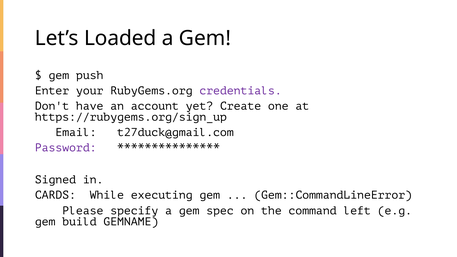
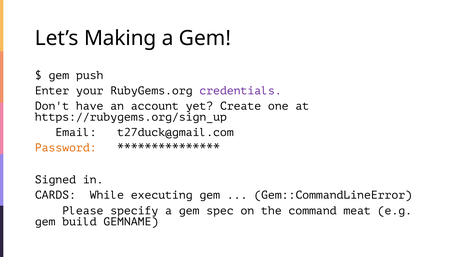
Loaded: Loaded -> Making (120, 38)
Password colour: purple -> orange (66, 148)
left: left -> meat (357, 211)
